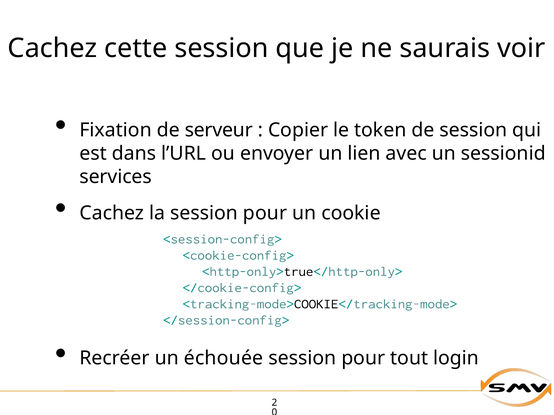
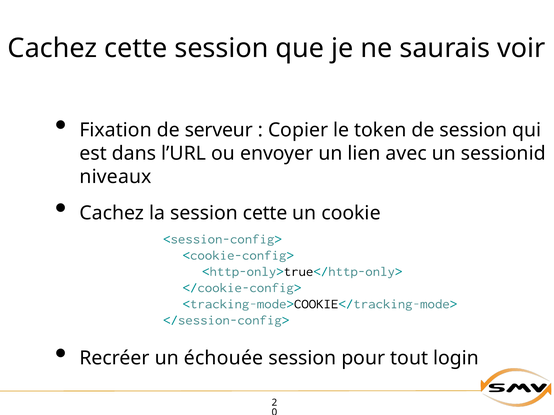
services: services -> niveaux (116, 177)
la session pour: pour -> cette (265, 213)
